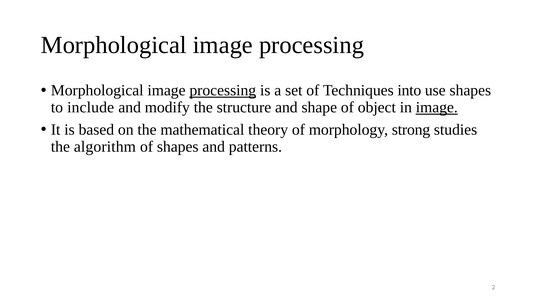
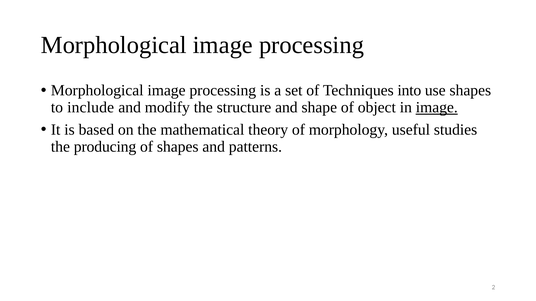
processing underline: present -> none (223, 91)
strong: strong -> useful (411, 130)
algorithm: algorithm -> producing (105, 147)
